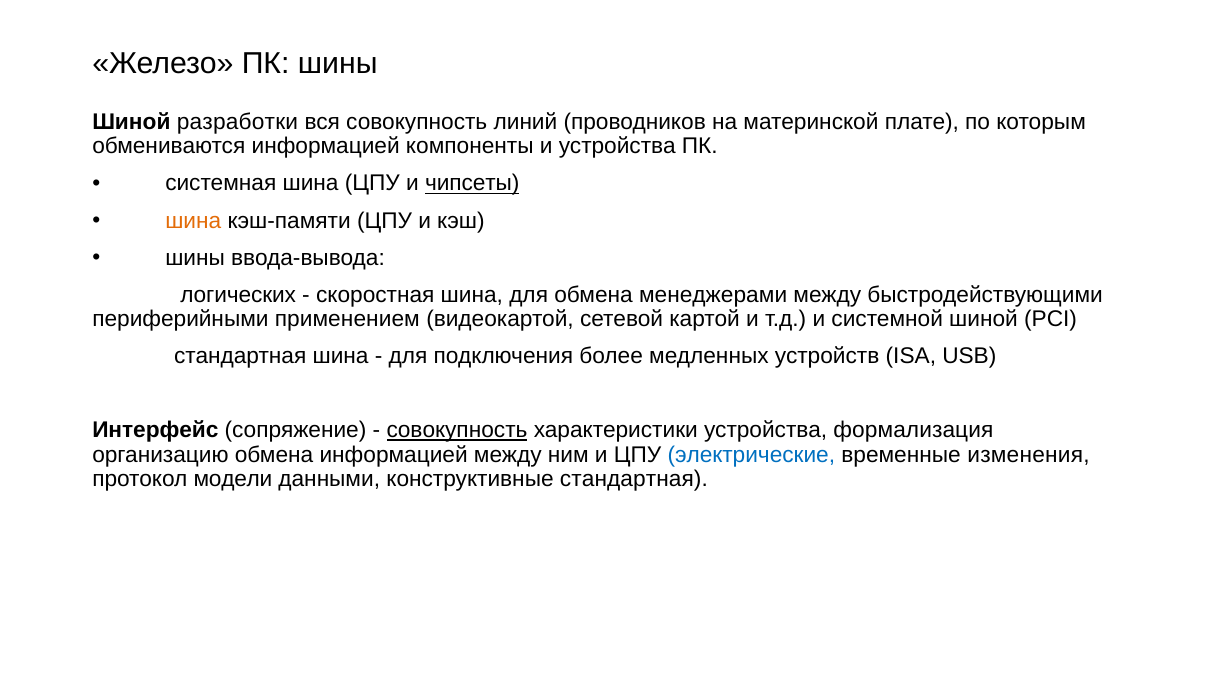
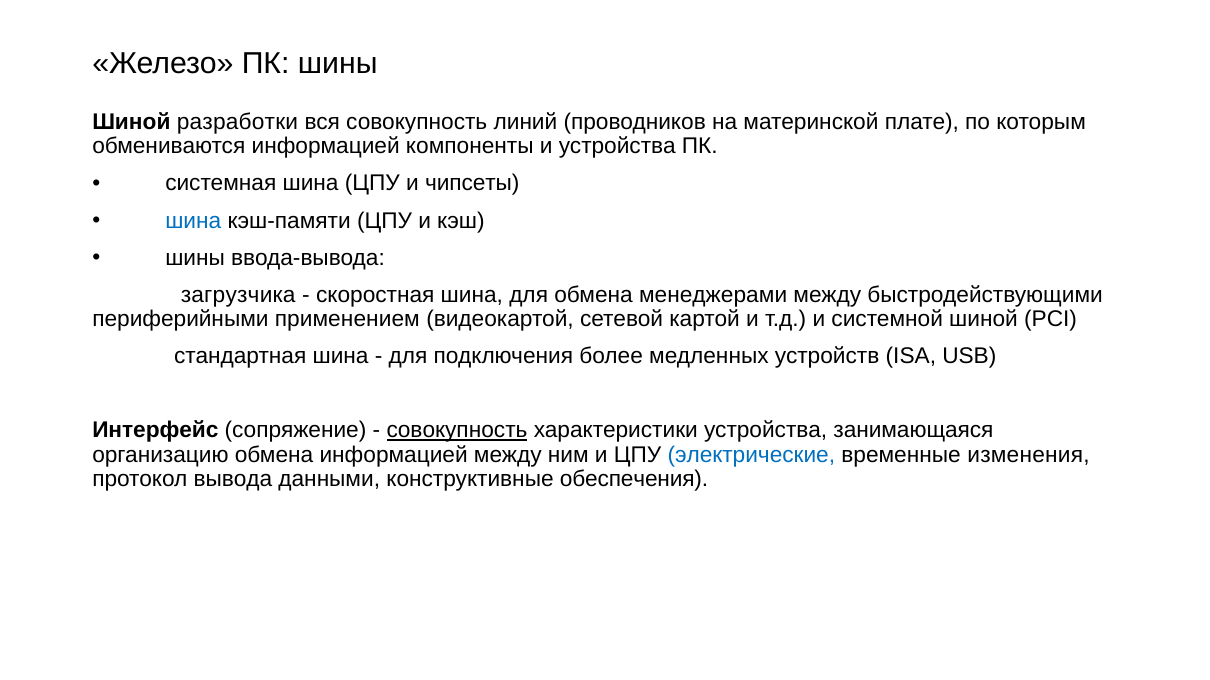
чипсеты underline: present -> none (472, 184)
шина colour: orange -> blue (193, 221)
логических: логических -> загрузчика (238, 295)
формализация: формализация -> занимающаяся (913, 431)
модели: модели -> вывода (233, 480)
конструктивные стандартная: стандартная -> обеспечения (634, 480)
